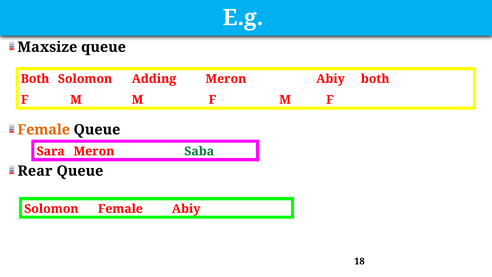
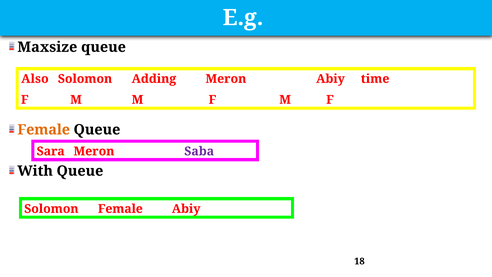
Both: Both -> Also (35, 79)
Abiy both: both -> time (375, 79)
Saba colour: green -> purple (199, 151)
Rear: Rear -> With (35, 171)
